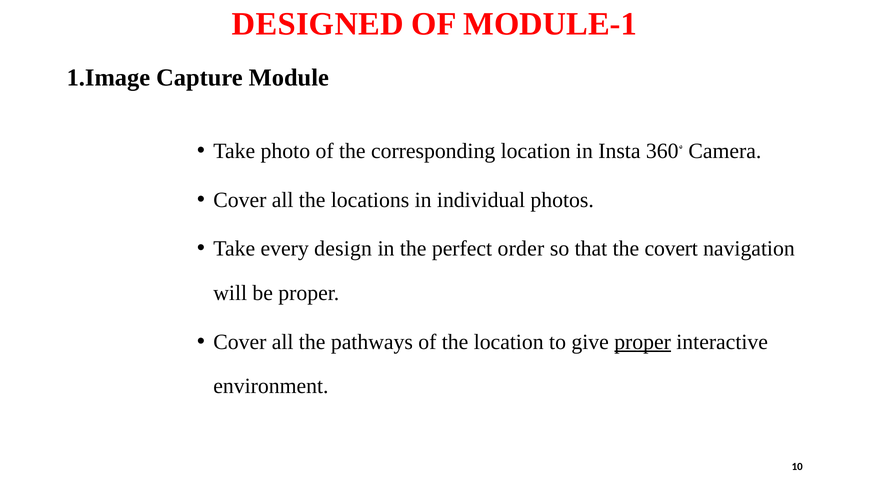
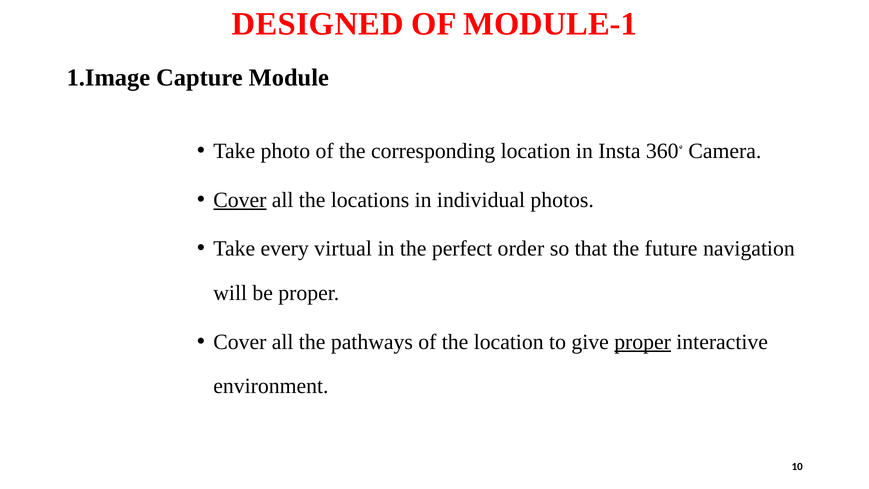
Cover underline: none -> present (240, 200)
design: design -> virtual (343, 249)
covert: covert -> future (671, 249)
